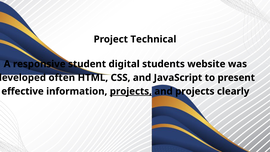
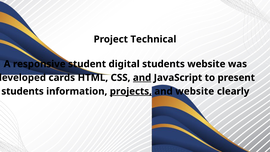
often: often -> cards (62, 78)
and underline: none -> present (142, 78)
effective: effective -> students (23, 91)
and projects: projects -> website (195, 91)
